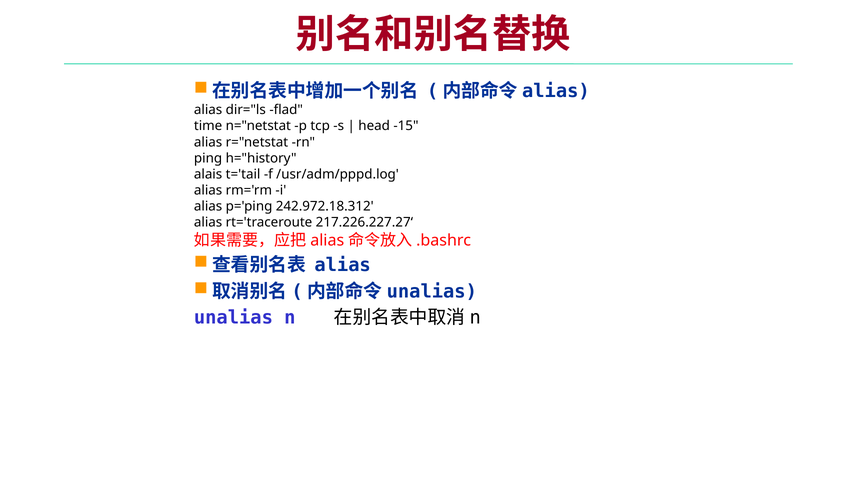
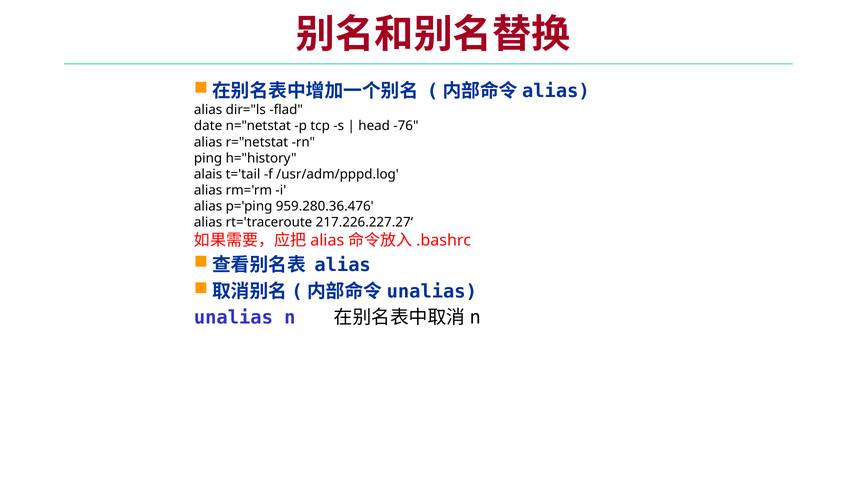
time: time -> date (208, 126)
-15: -15 -> -76 (406, 126)
242.972.18.312: 242.972.18.312 -> 959.280.36.476 (325, 206)
